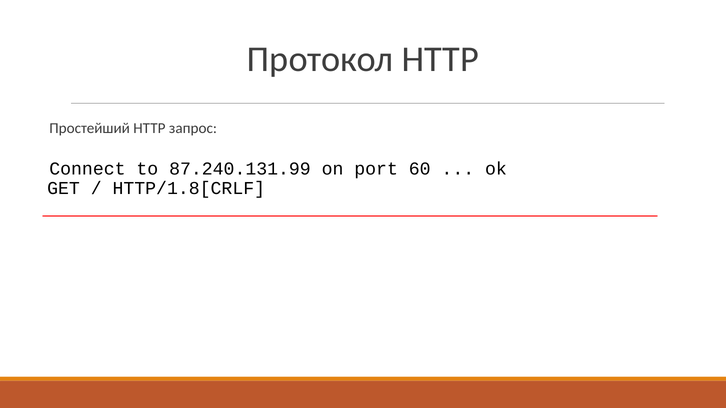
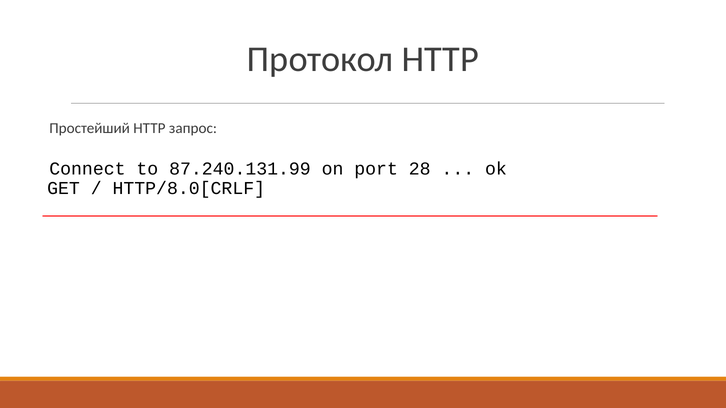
60: 60 -> 28 (420, 169)
HTTP/1.8[CRLF: HTTP/1.8[CRLF -> HTTP/8.0[CRLF (189, 189)
